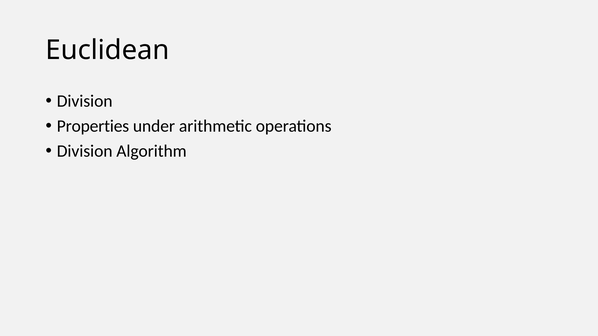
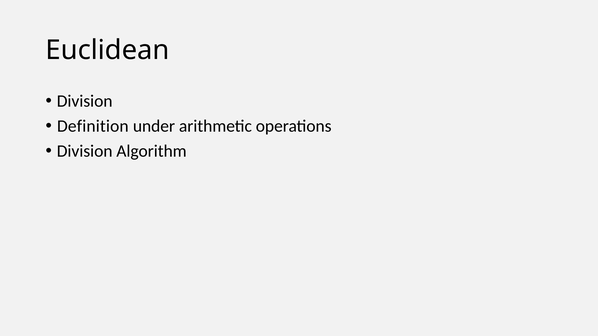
Properties: Properties -> Definition (93, 126)
